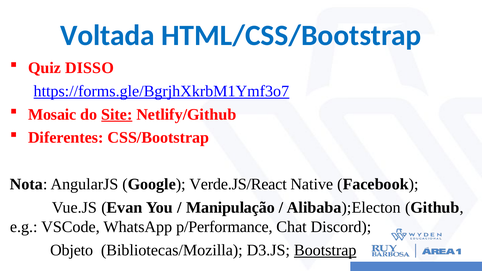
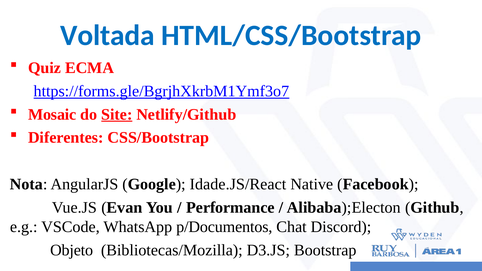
DISSO: DISSO -> ECMA (90, 68)
Verde.JS/React: Verde.JS/React -> Idade.JS/React (238, 184)
Manipulação: Manipulação -> Performance (230, 208)
p/Performance: p/Performance -> p/Documentos (224, 227)
Bootstrap underline: present -> none (325, 250)
